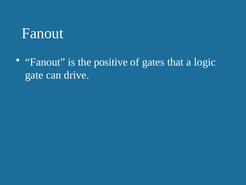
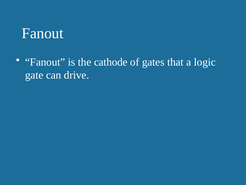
positive: positive -> cathode (111, 62)
